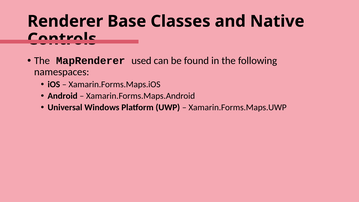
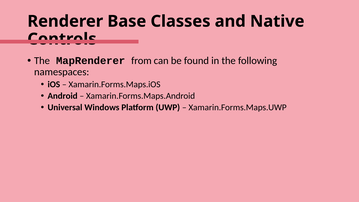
used: used -> from (141, 61)
